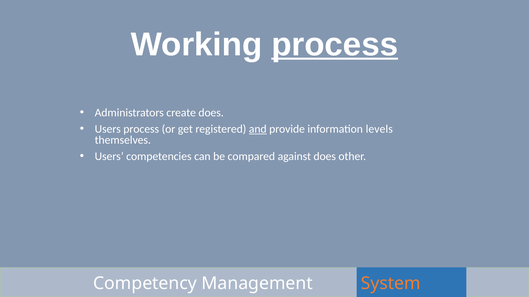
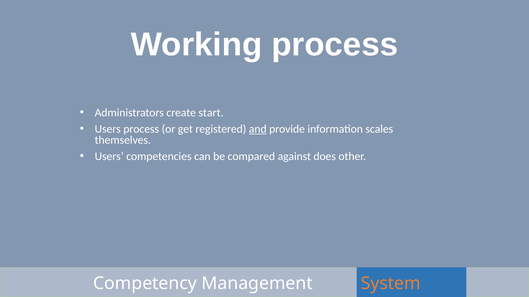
process underline: present -> none (335, 45)
create does: does -> start (211, 113)
levels: levels -> scales (379, 129)
